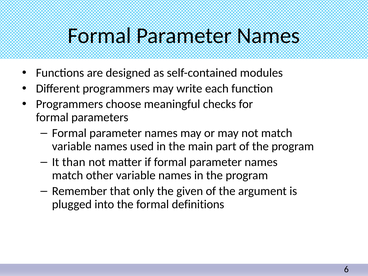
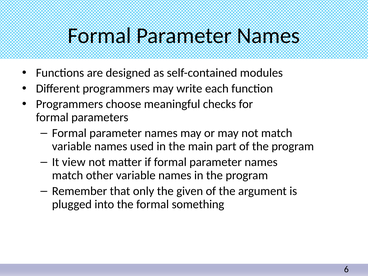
than: than -> view (74, 162)
definitions: definitions -> something (198, 204)
